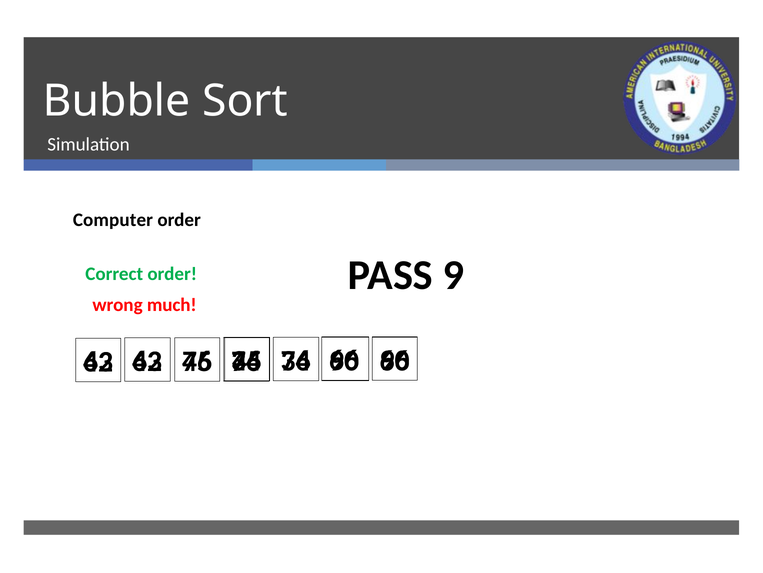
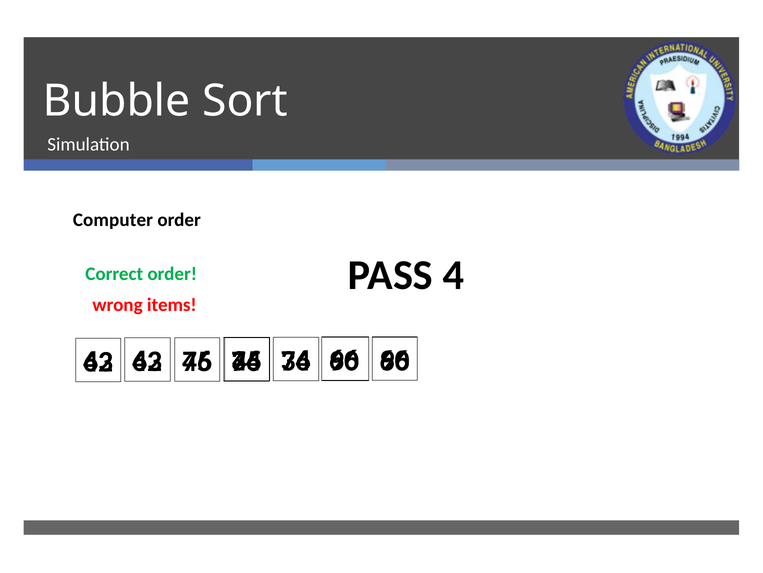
9: 9 -> 4 (453, 275)
much: much -> items (172, 304)
